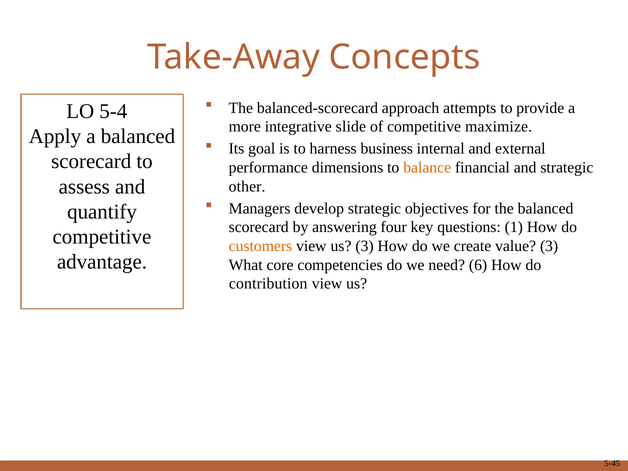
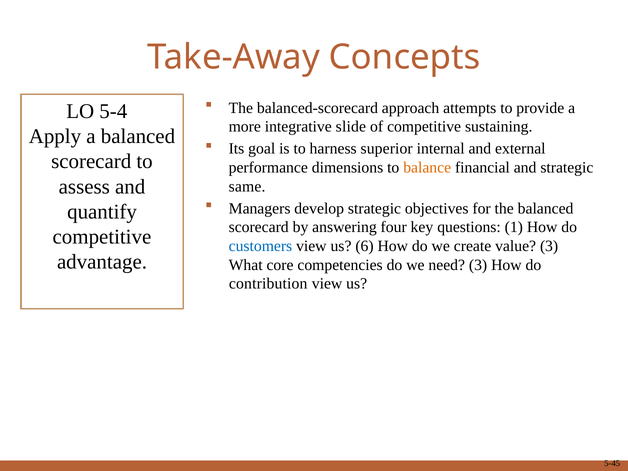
maximize: maximize -> sustaining (499, 127)
business: business -> superior (387, 149)
other: other -> same (247, 186)
customers colour: orange -> blue (260, 246)
us 3: 3 -> 6 (365, 246)
need 6: 6 -> 3 (478, 265)
